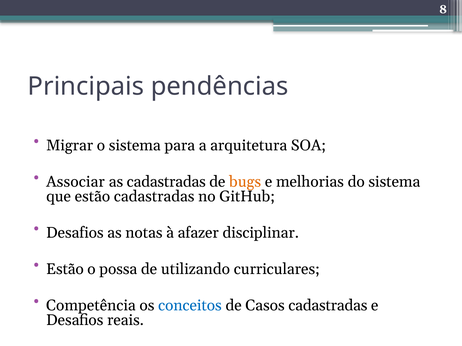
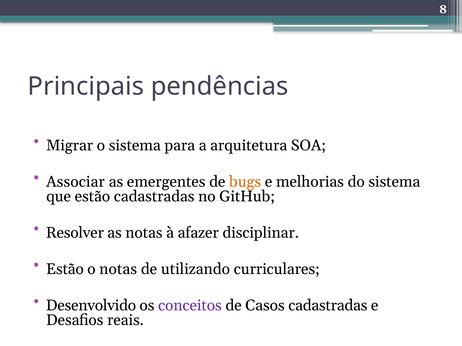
as cadastradas: cadastradas -> emergentes (166, 182)
Desafios: Desafios -> Resolver (75, 233)
o possa: possa -> notas (118, 269)
Competência: Competência -> Desenvolvido (91, 306)
conceitos colour: blue -> purple (190, 306)
